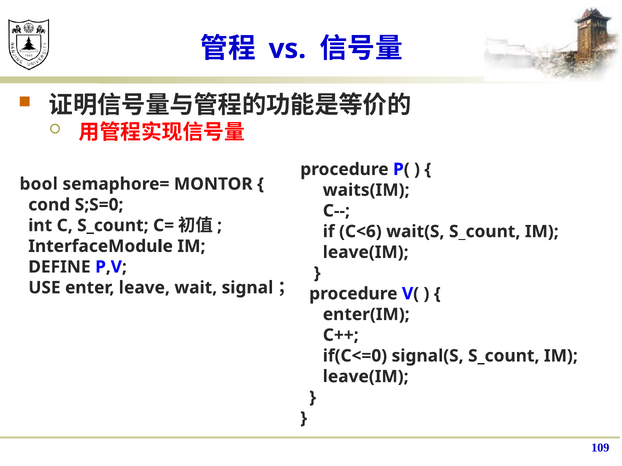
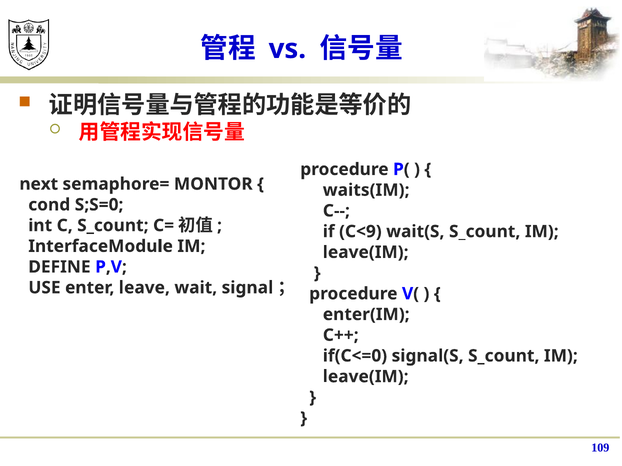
bool: bool -> next (39, 184)
C<6: C<6 -> C<9 (360, 232)
